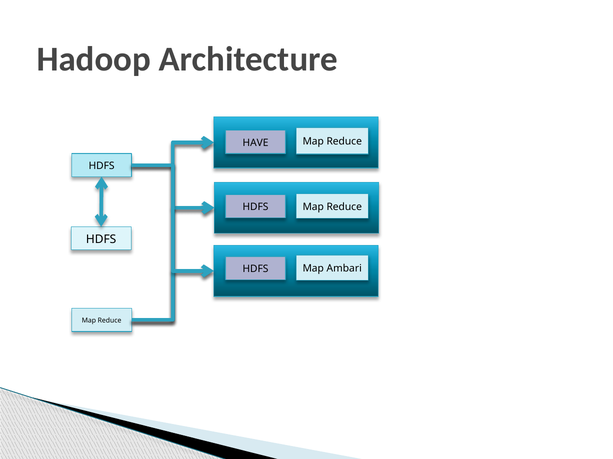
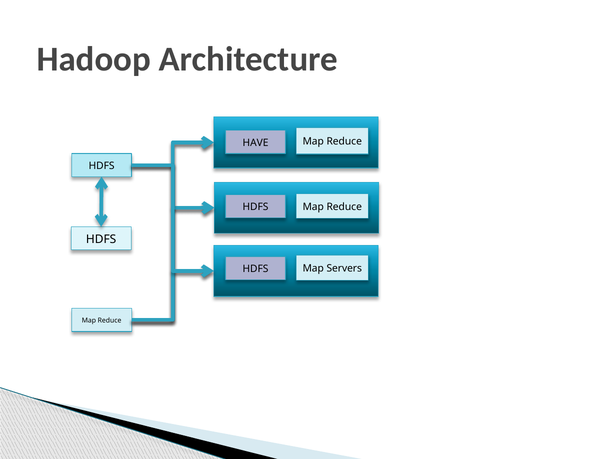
Ambari: Ambari -> Servers (344, 269)
